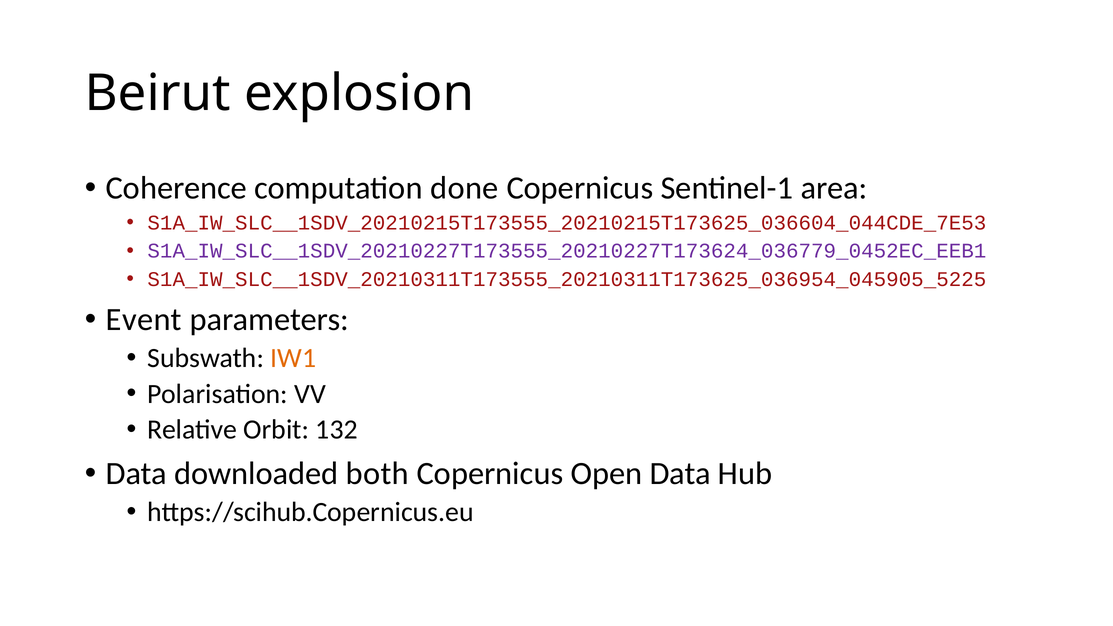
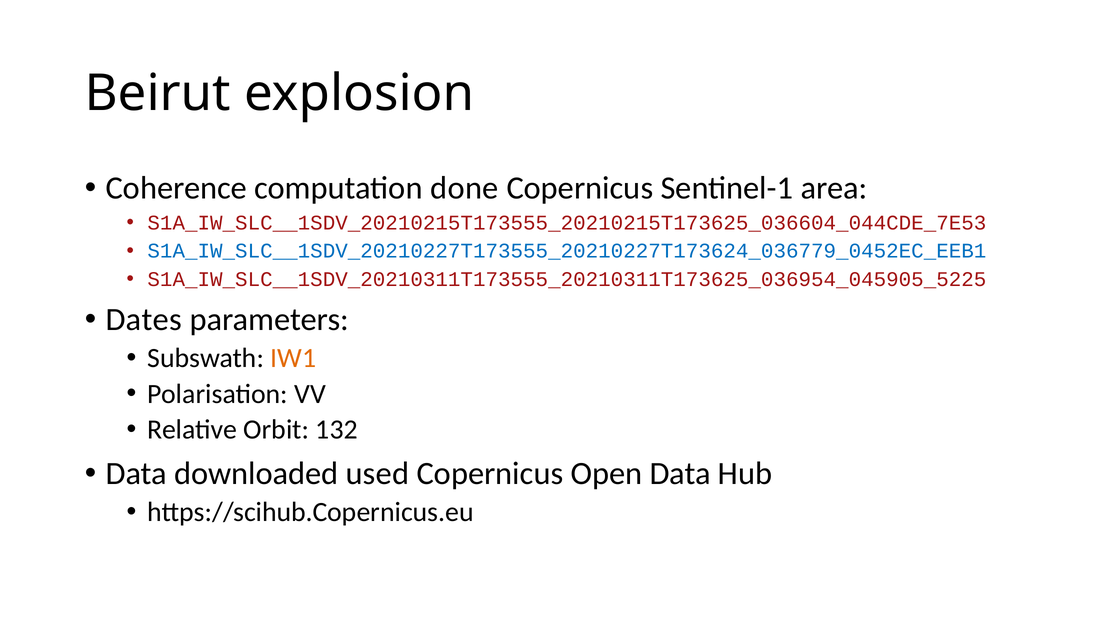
S1A_IW_SLC__1SDV_20210227T173555_20210227T173624_036779_0452EC_EEB1 colour: purple -> blue (567, 251)
Event: Event -> Dates (144, 320)
both: both -> used (377, 474)
